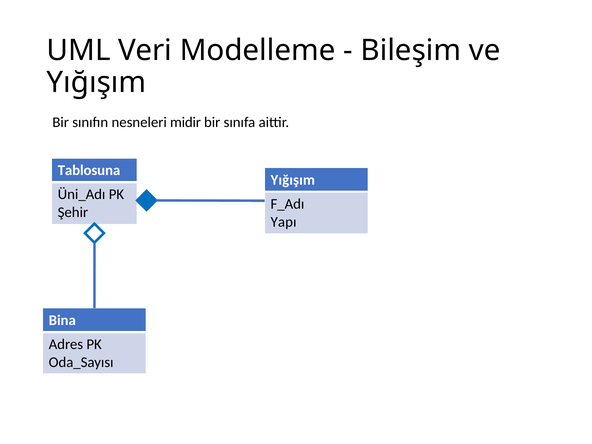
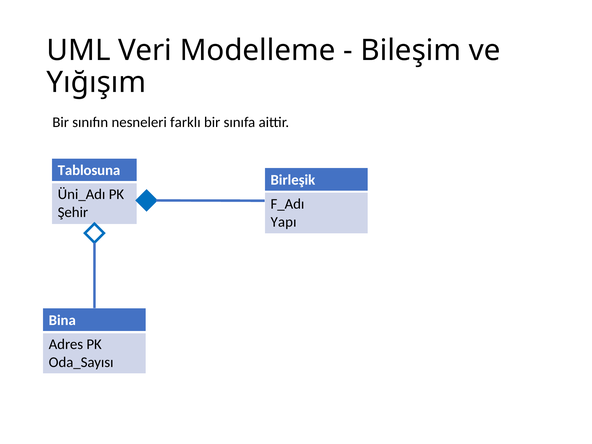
midir: midir -> farklı (185, 122)
Yığışım: Yığışım -> Birleşik (293, 180)
